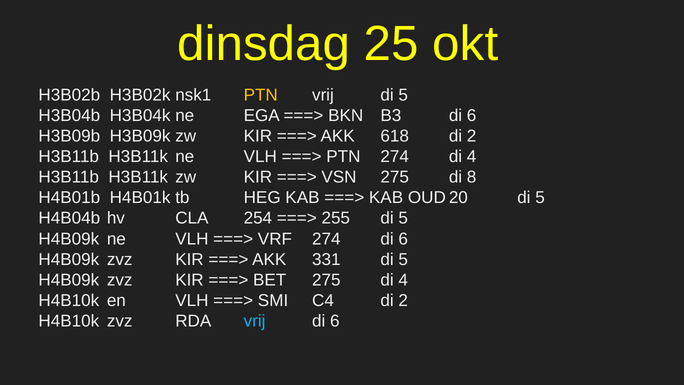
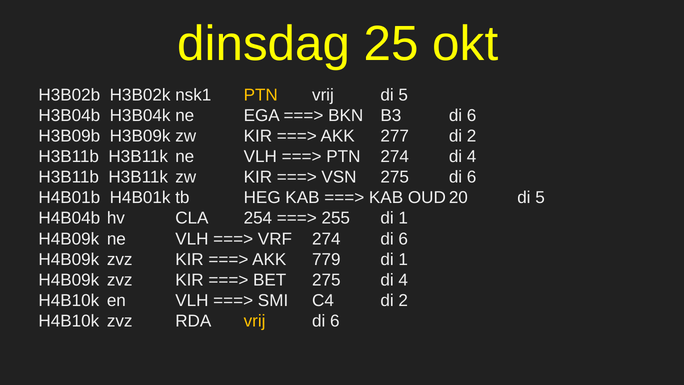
618: 618 -> 277 (395, 136)
275 di 8: 8 -> 6 (472, 177)
255 di 5: 5 -> 1 (403, 218)
331: 331 -> 779 (326, 259)
5: 5 -> 1 (403, 259)
vrij colour: light blue -> yellow (255, 321)
